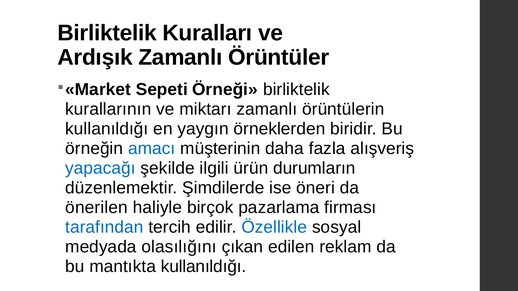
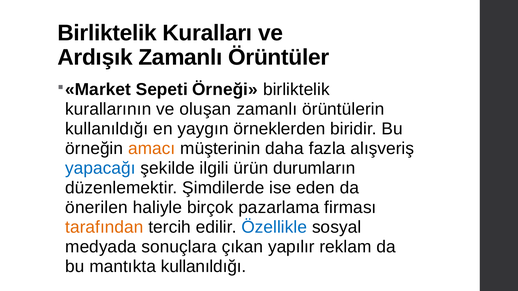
miktarı: miktarı -> oluşan (205, 109)
amacı colour: blue -> orange (152, 149)
öneri: öneri -> eden (316, 188)
tarafından colour: blue -> orange (104, 227)
olasılığını: olasılığını -> sonuçlara (179, 247)
edilen: edilen -> yapılır (291, 247)
